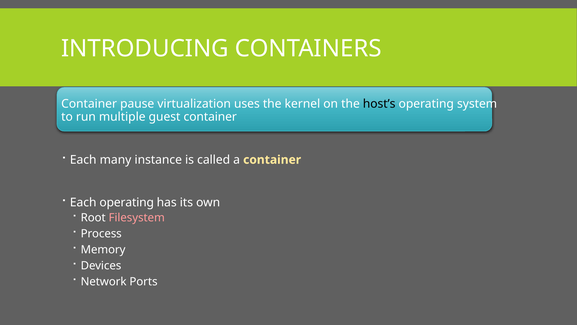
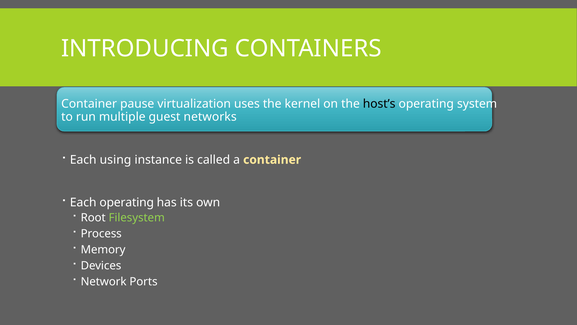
guest container: container -> networks (210, 117)
many: many -> using (115, 160)
Filesystem colour: pink -> light green (137, 217)
